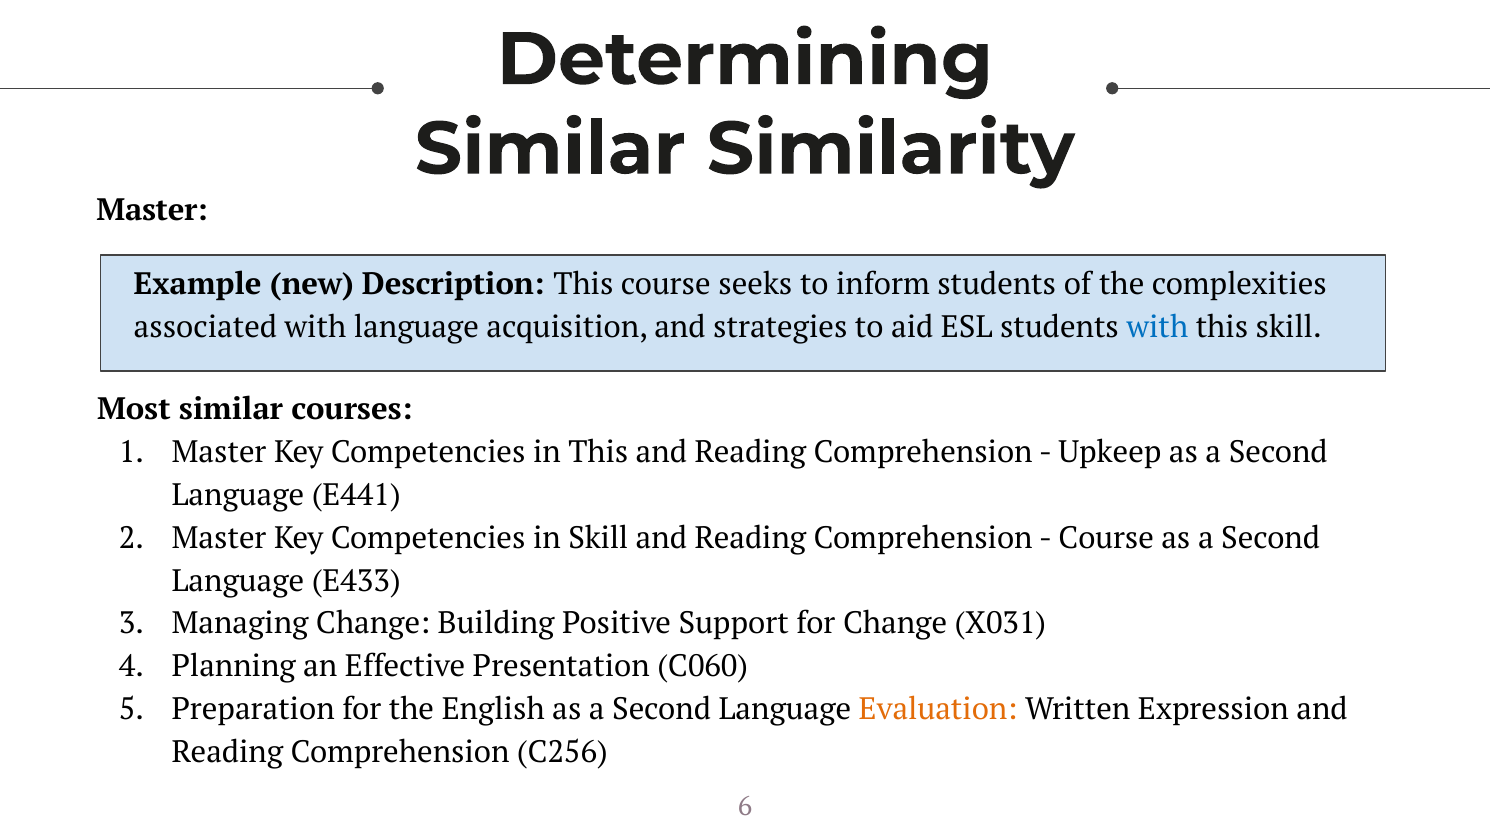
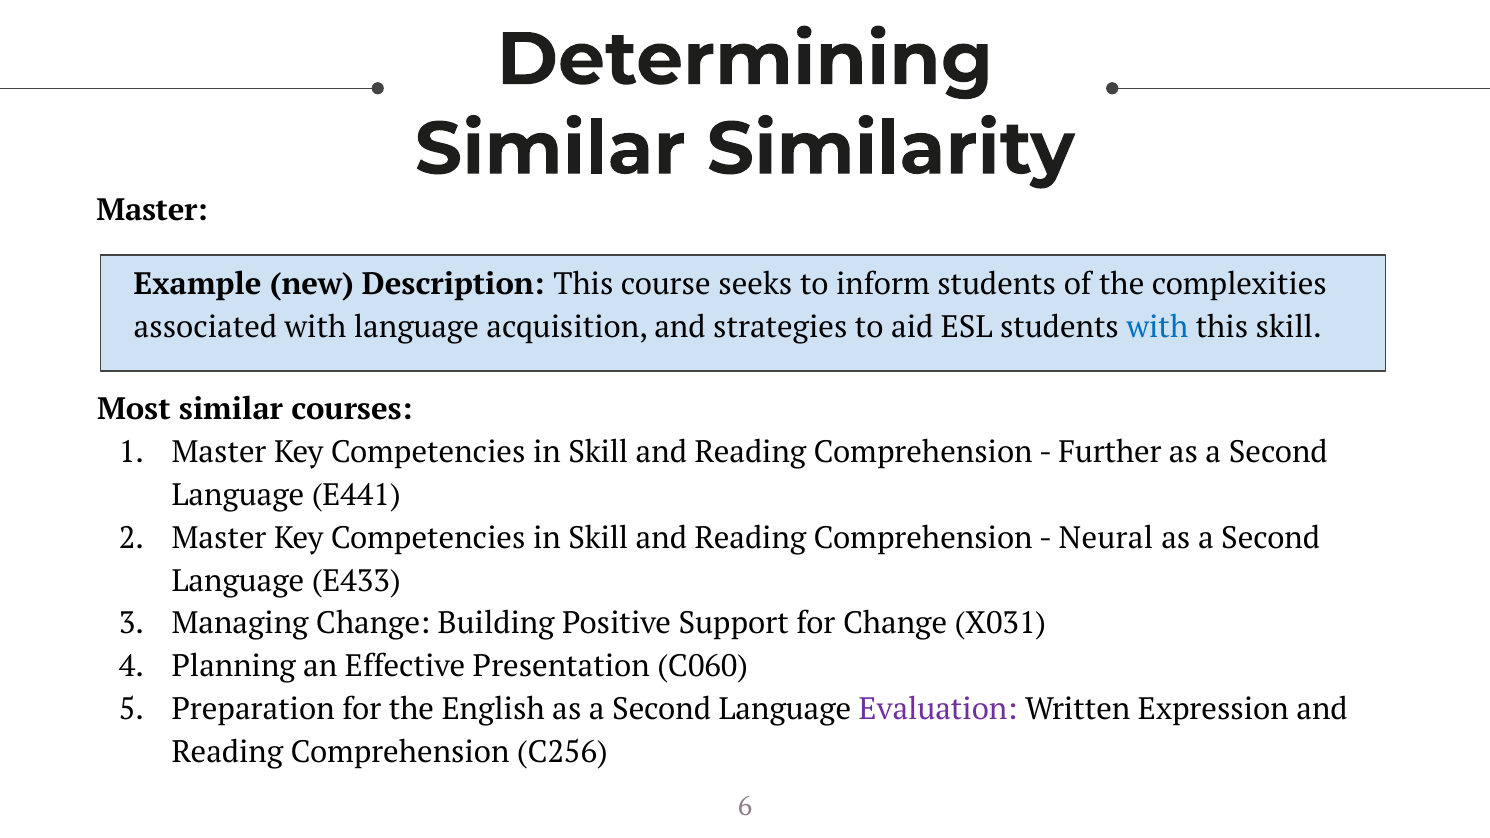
This: This -> Skill (598, 452)
Upkeep: Upkeep -> Further (1110, 452)
Course: Course -> Neural (1106, 538)
Evaluation colour: orange -> purple (938, 709)
